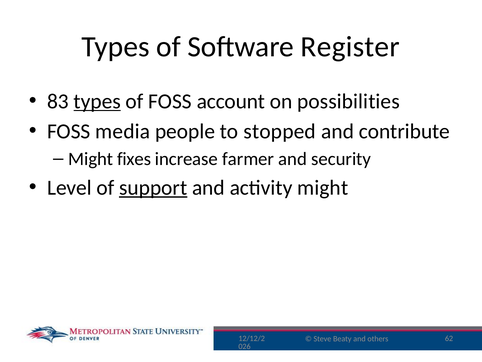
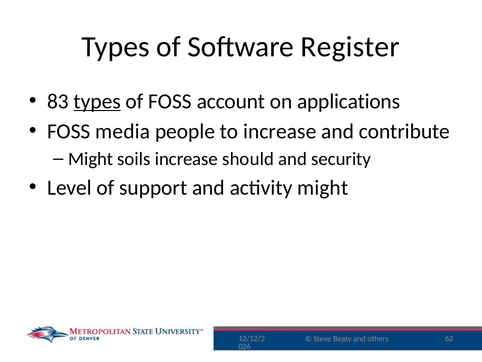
possibilities: possibilities -> applications (349, 101)
to stopped: stopped -> increase (280, 131)
fixes: fixes -> soils (134, 159)
farmer: farmer -> should (248, 159)
support underline: present -> none (153, 187)
